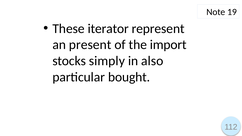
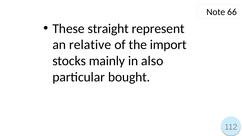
19: 19 -> 66 (232, 12)
iterator: iterator -> straight (108, 29)
present: present -> relative (90, 45)
simply: simply -> mainly (107, 61)
